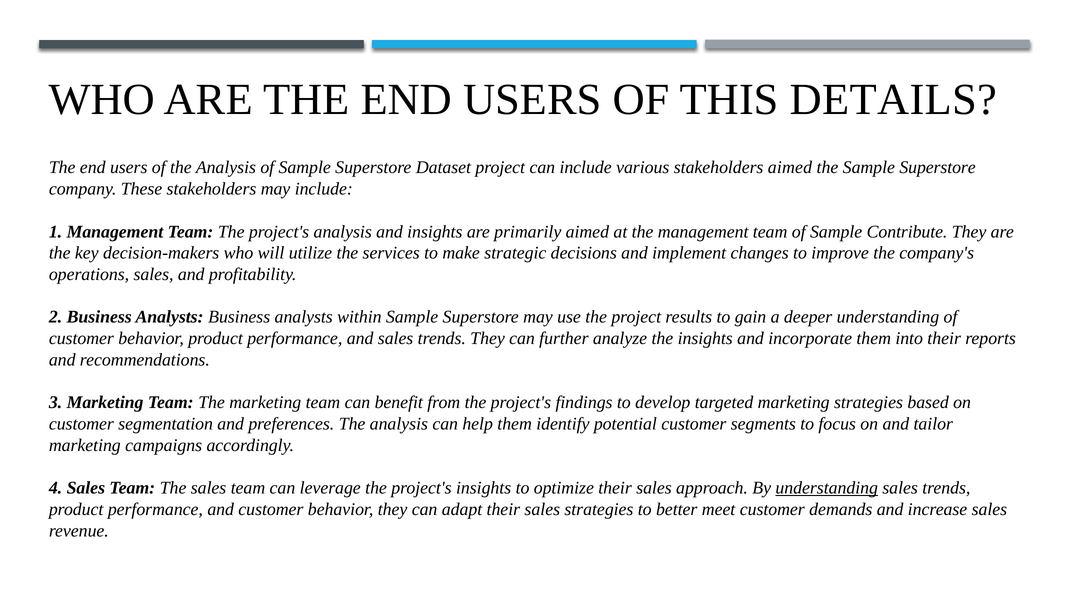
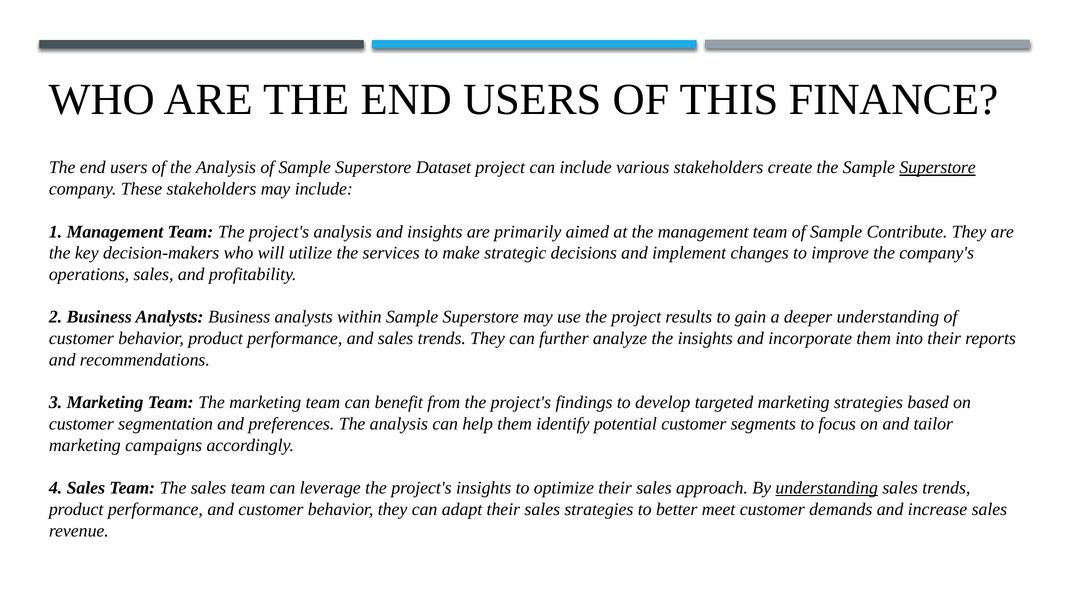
DETAILS: DETAILS -> FINANCE (894, 100)
stakeholders aimed: aimed -> create (790, 168)
Superstore underline: none -> present (938, 168)
